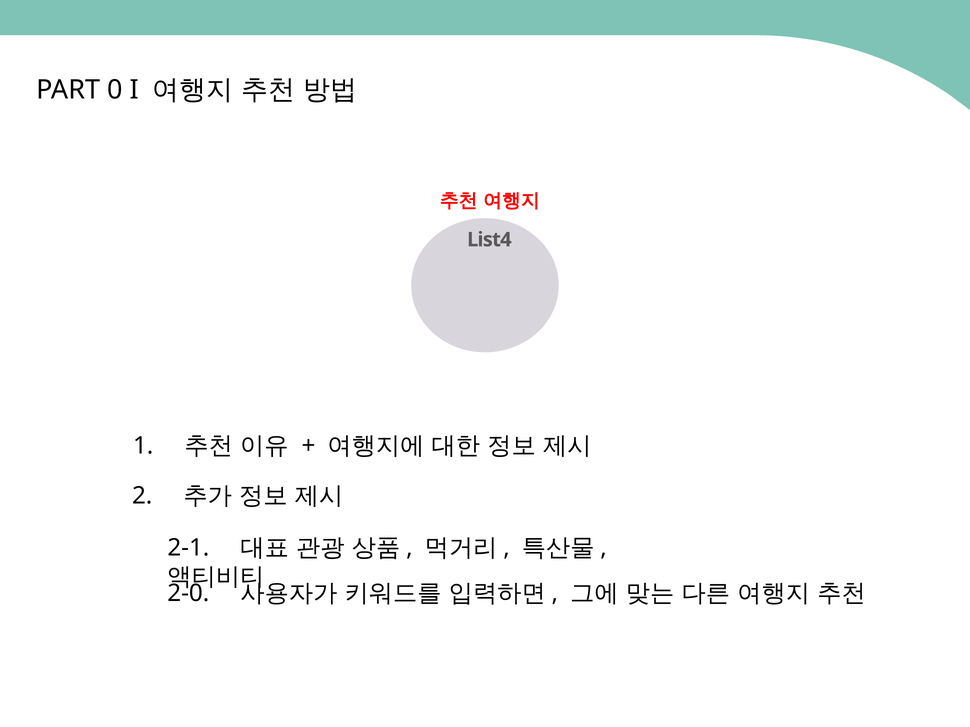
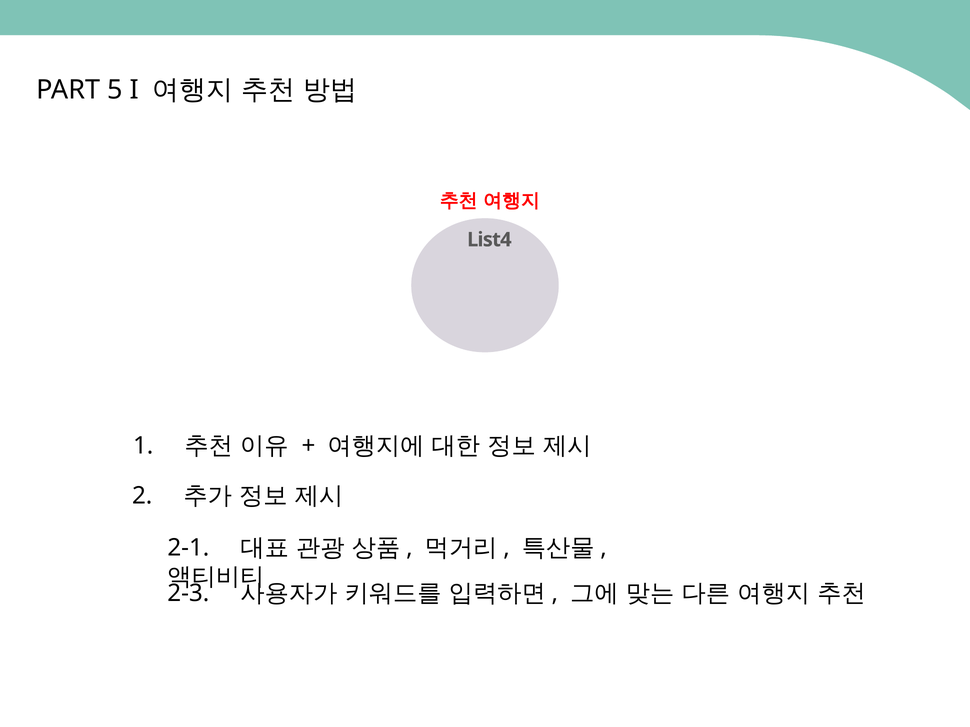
0: 0 -> 5 (115, 90)
2-0: 2-0 -> 2-3 (188, 594)
